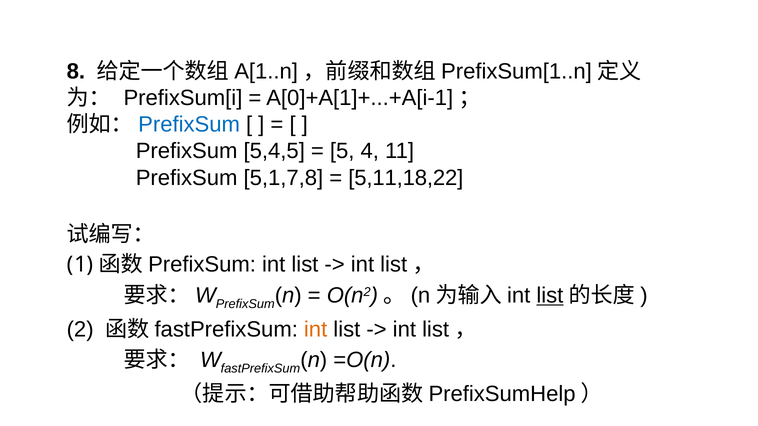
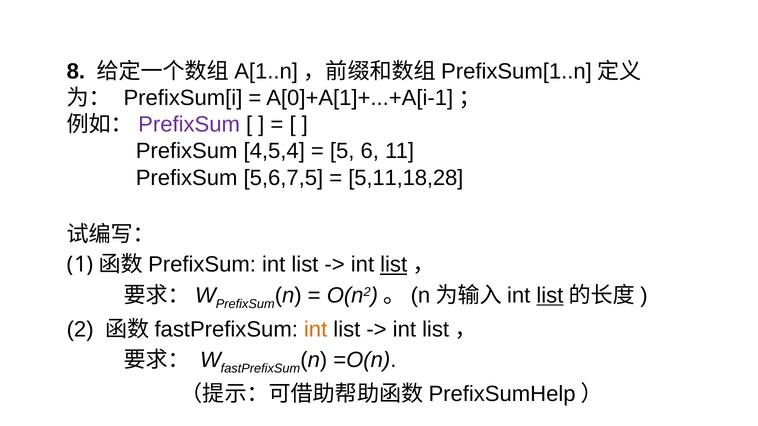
PrefixSum colour: blue -> purple (189, 125)
5,4,5: 5,4,5 -> 4,5,4 (274, 151)
4: 4 -> 6 (370, 151)
5,1,7,8: 5,1,7,8 -> 5,6,7,5 (283, 178)
5,11,18,22: 5,11,18,22 -> 5,11,18,28 (406, 178)
list underline: none -> present (394, 265)
